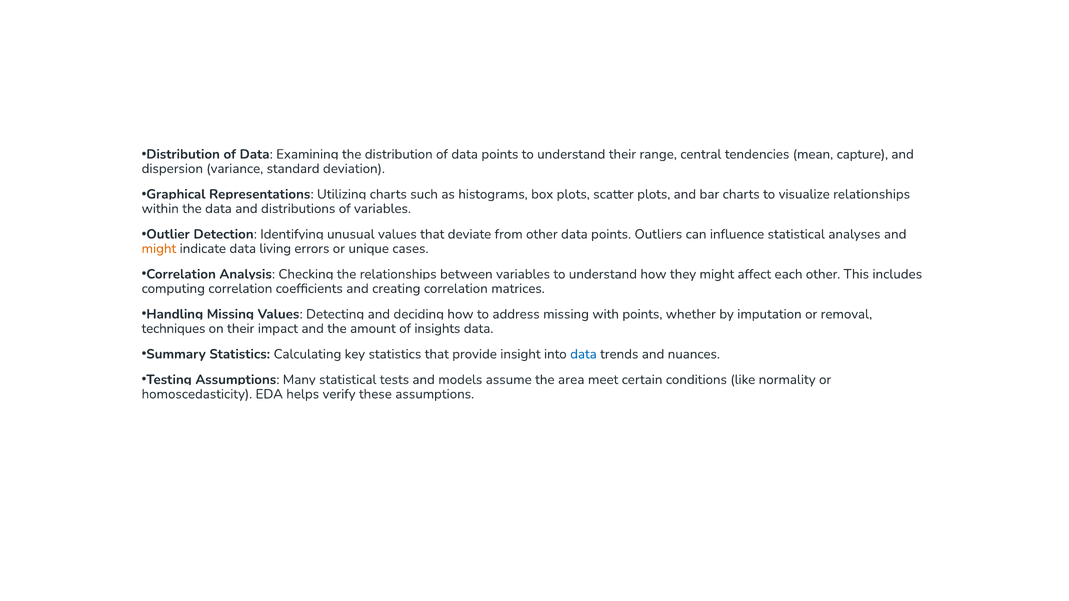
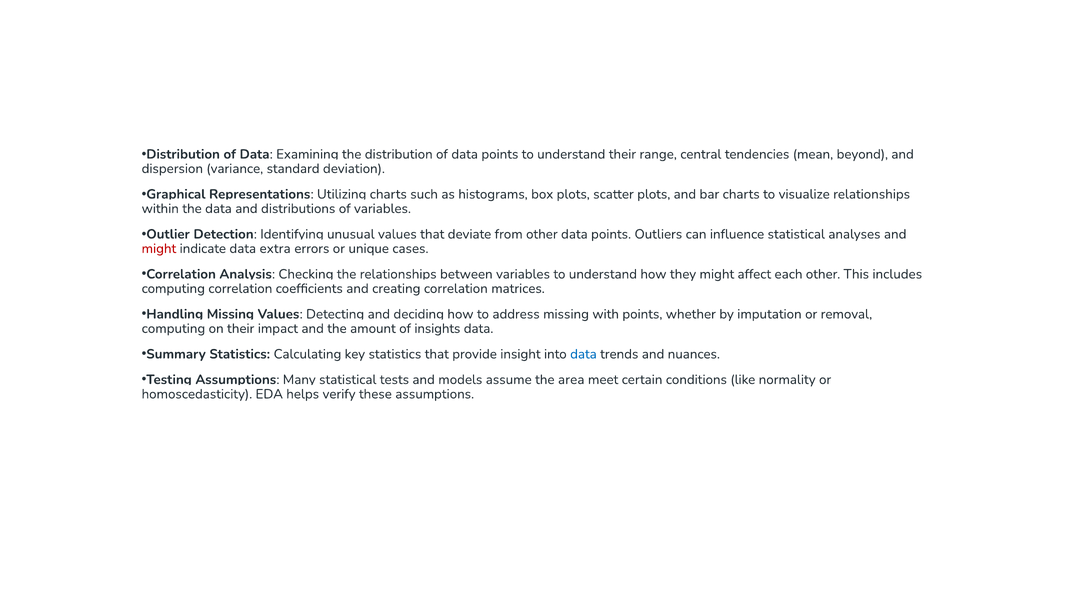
capture: capture -> beyond (862, 154)
might colour: orange -> red (159, 249)
living: living -> extra (275, 249)
techniques: techniques -> computing (173, 329)
